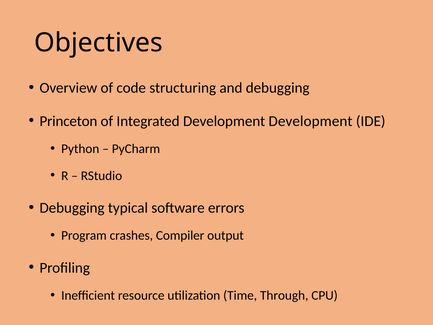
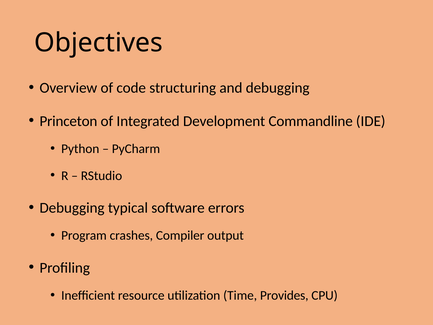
Development Development: Development -> Commandline (311, 121)
Through: Through -> Provides (284, 295)
